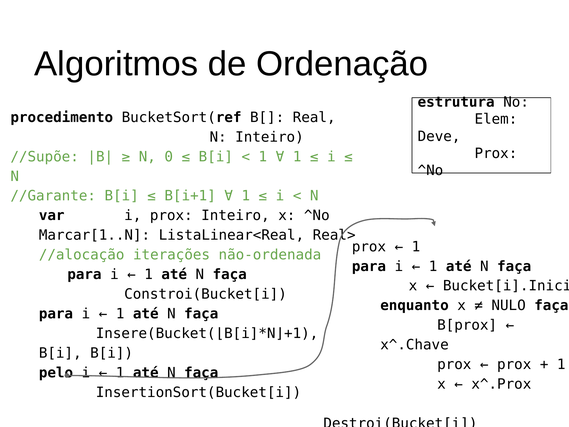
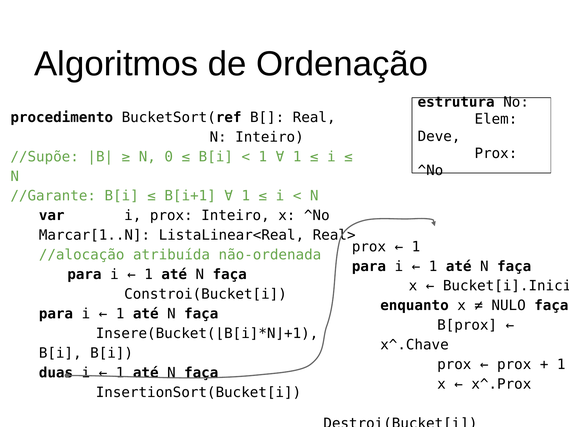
iterações: iterações -> atribuída (172, 255)
pelo: pelo -> duas (56, 372)
